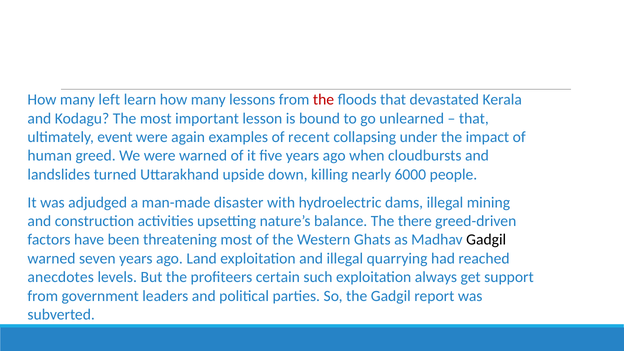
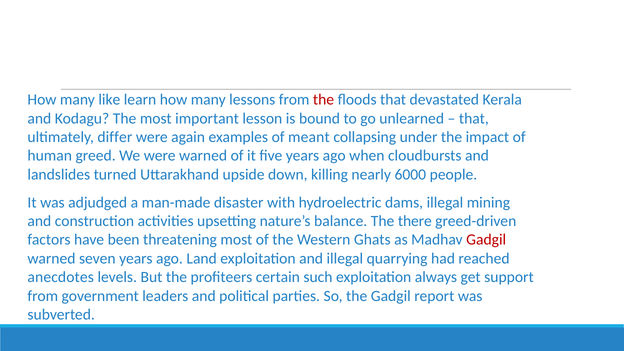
left: left -> like (109, 100)
event: event -> differ (115, 137)
recent: recent -> meant (309, 137)
Gadgil colour: black -> red (486, 240)
